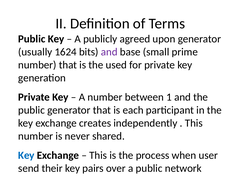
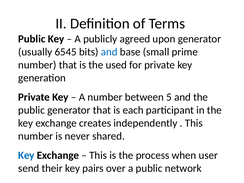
1624: 1624 -> 6545 (66, 52)
and colour: purple -> blue (109, 52)
1: 1 -> 5 (169, 97)
